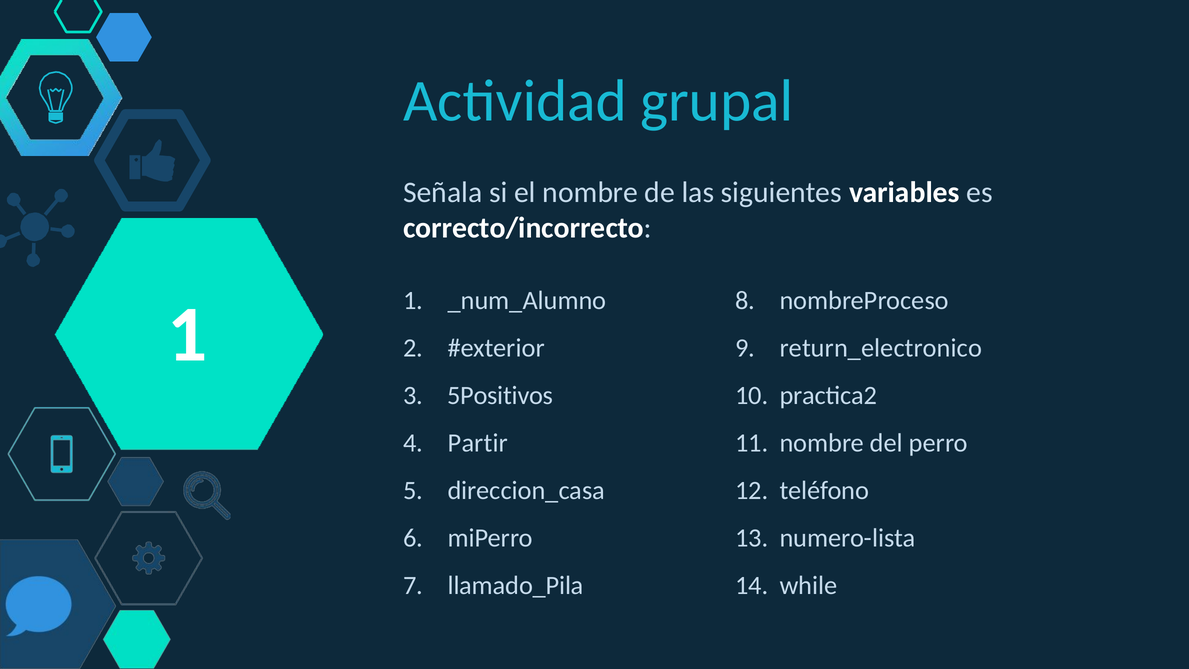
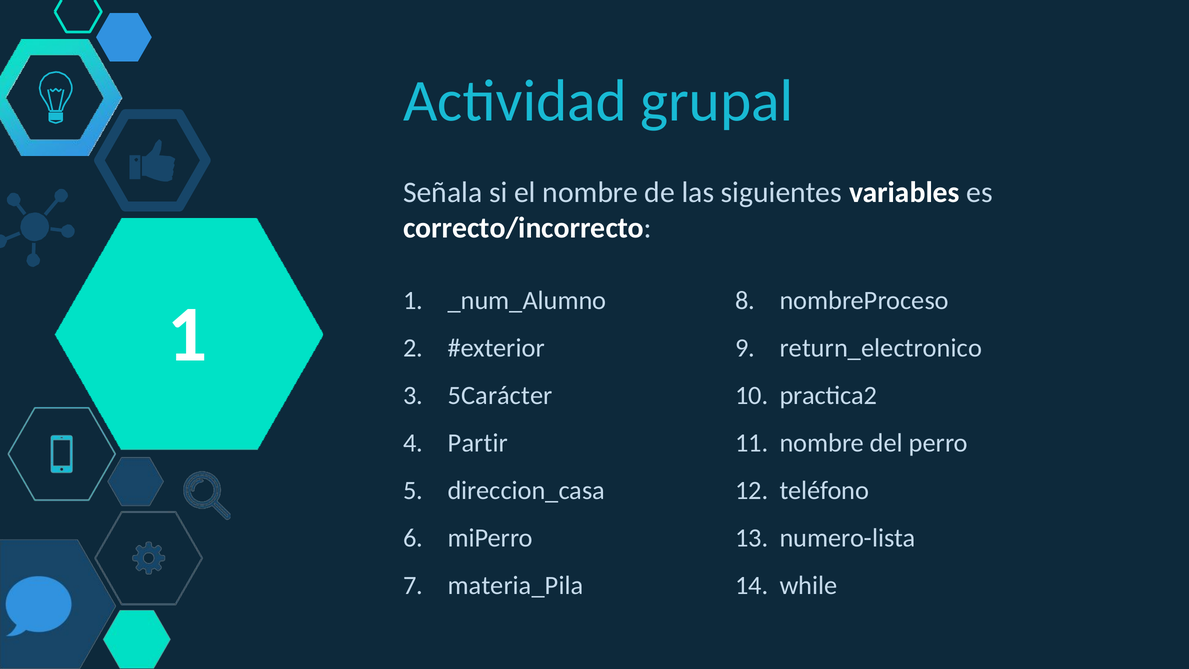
5Positivos: 5Positivos -> 5Carácter (500, 395)
llamado_Pila: llamado_Pila -> materia_Pila (516, 585)
